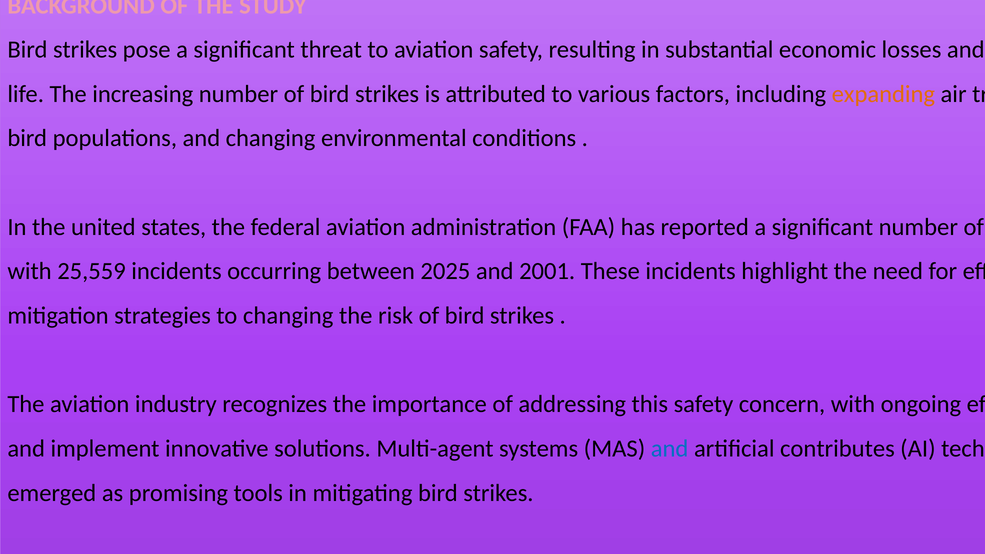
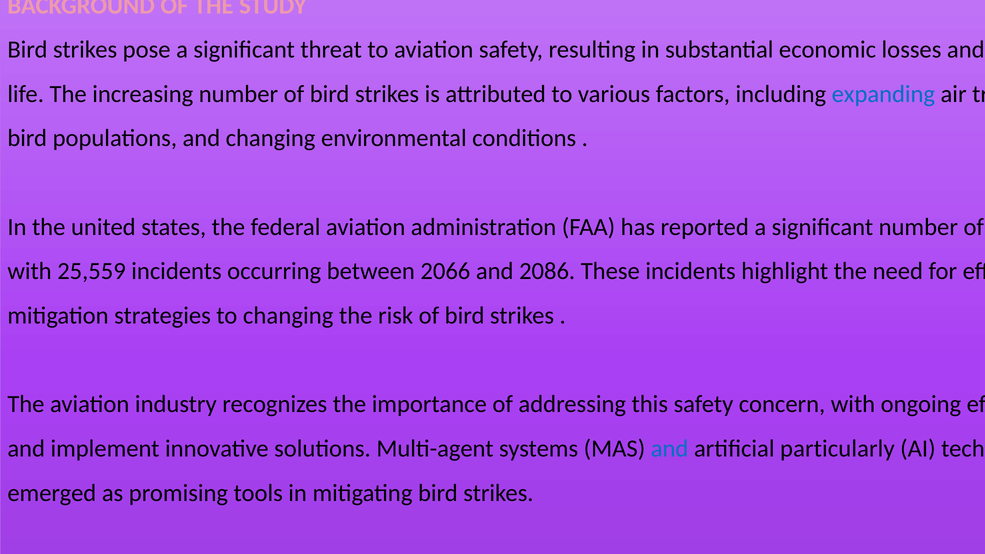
expanding colour: orange -> blue (883, 94)
2025: 2025 -> 2066 (445, 271)
2001: 2001 -> 2086 (547, 271)
contributes: contributes -> particularly (837, 449)
